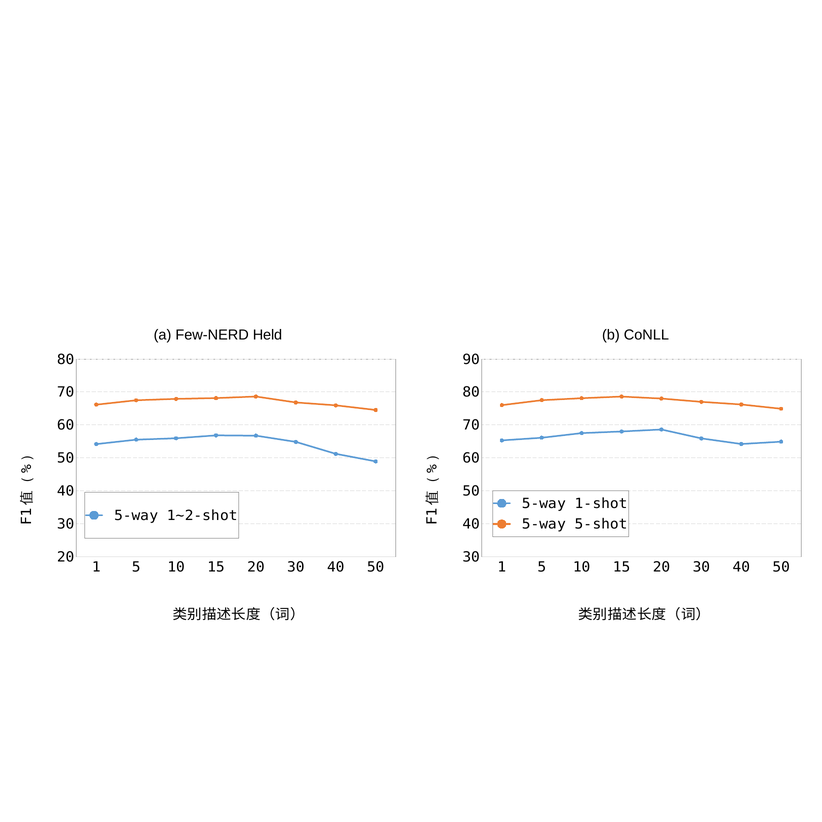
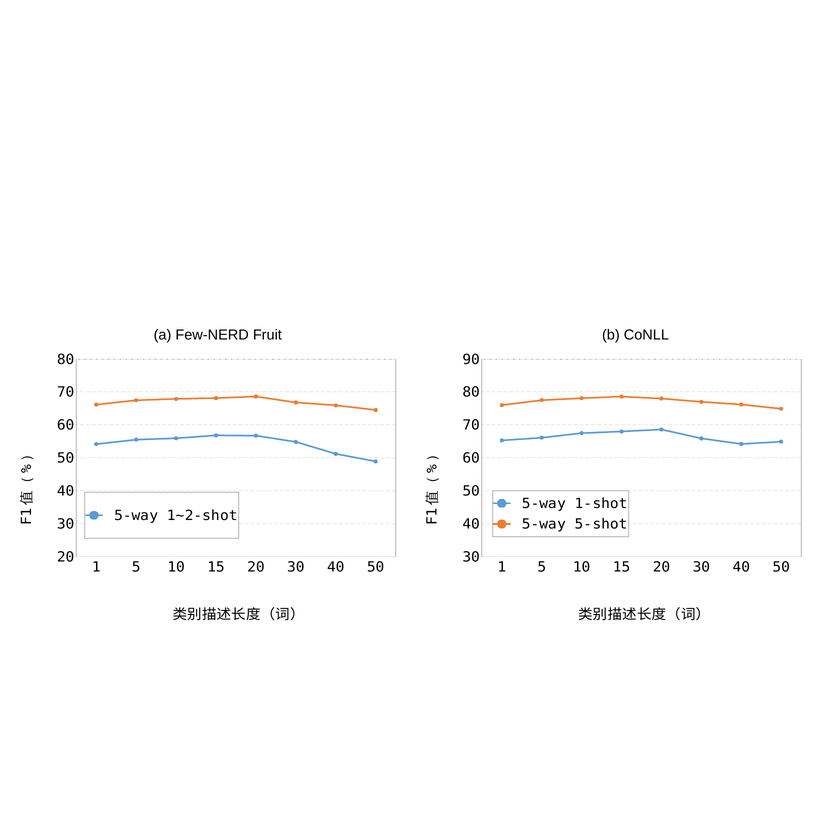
Held: Held -> Fruit (267, 335)
